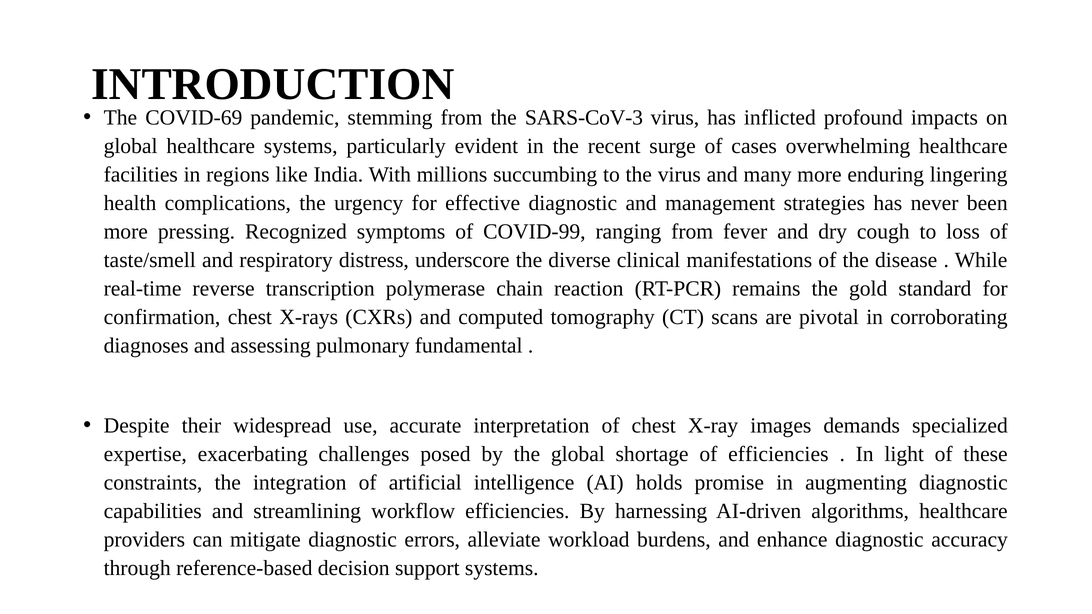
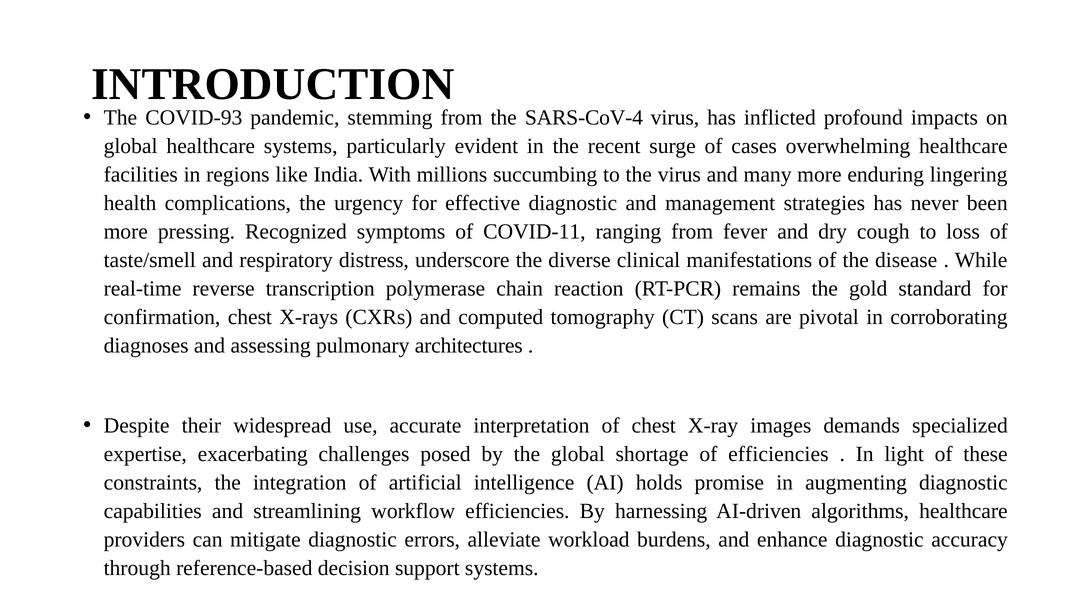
COVID-69: COVID-69 -> COVID-93 (194, 118)
SARS-CoV-3: SARS-CoV-3 -> SARS-CoV-4 (584, 118)
COVID-99: COVID-99 -> COVID-11 (534, 232)
fundamental: fundamental -> architectures (469, 346)
